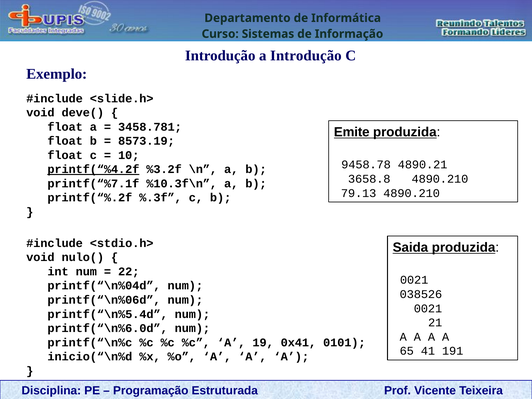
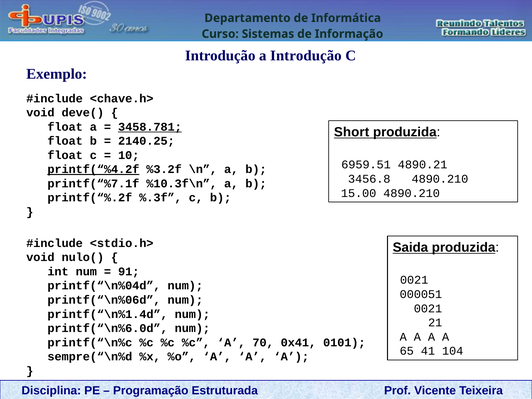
<slide.h>: <slide.h> -> <chave.h> (122, 99)
3458.781 underline: none -> present (150, 127)
Emite: Emite -> Short (352, 132)
8573.19: 8573.19 -> 2140.25 (146, 141)
9458.78: 9458.78 -> 6959.51 (366, 165)
3658.8: 3658.8 -> 3456.8 (369, 179)
79.13: 79.13 -> 15.00 (359, 193)
22: 22 -> 91 (129, 272)
038526: 038526 -> 000051 (421, 294)
printf(“\n%5.4d: printf(“\n%5.4d -> printf(“\n%1.4d (108, 314)
19: 19 -> 70 (263, 342)
191: 191 -> 104 (453, 351)
inicio(“\n%d: inicio(“\n%d -> sempre(“\n%d (90, 357)
